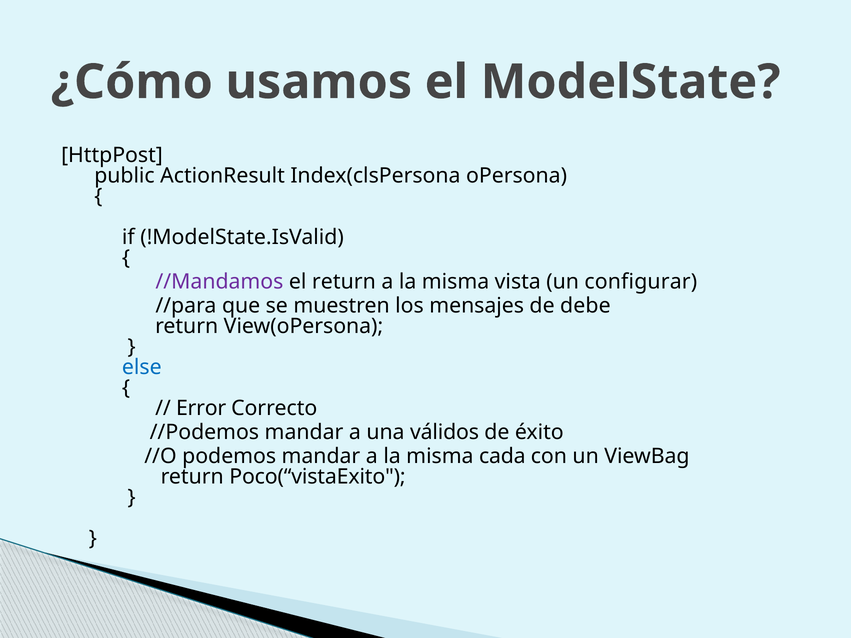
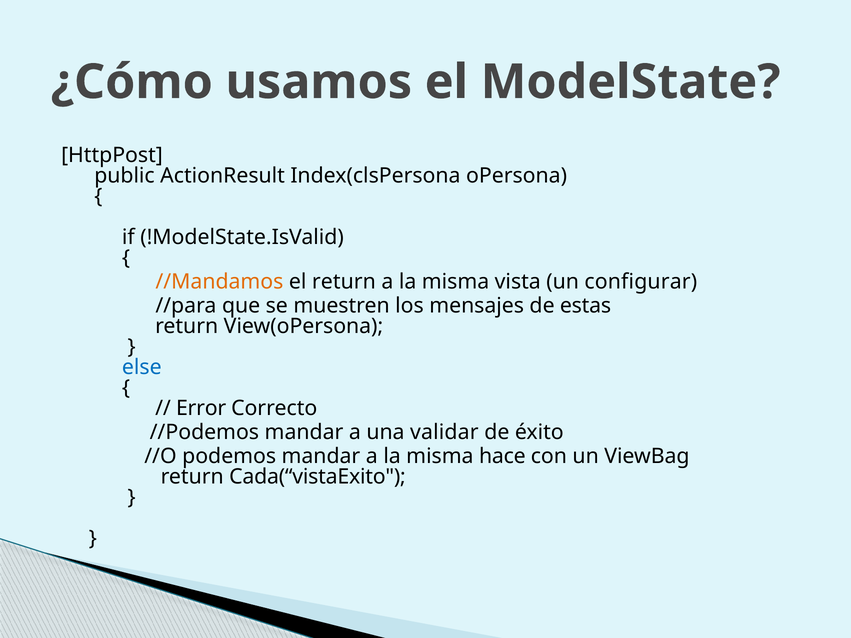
//Mandamos colour: purple -> orange (219, 282)
debe: debe -> estas (586, 306)
válidos: válidos -> validar (444, 432)
cada: cada -> hace (502, 457)
Poco(“vistaExito: Poco(“vistaExito -> Cada(“vistaExito (317, 477)
